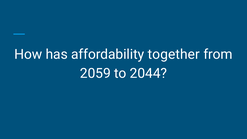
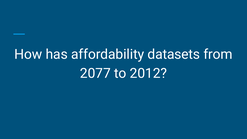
together: together -> datasets (174, 54)
2059: 2059 -> 2077 (95, 73)
2044: 2044 -> 2012 (148, 73)
